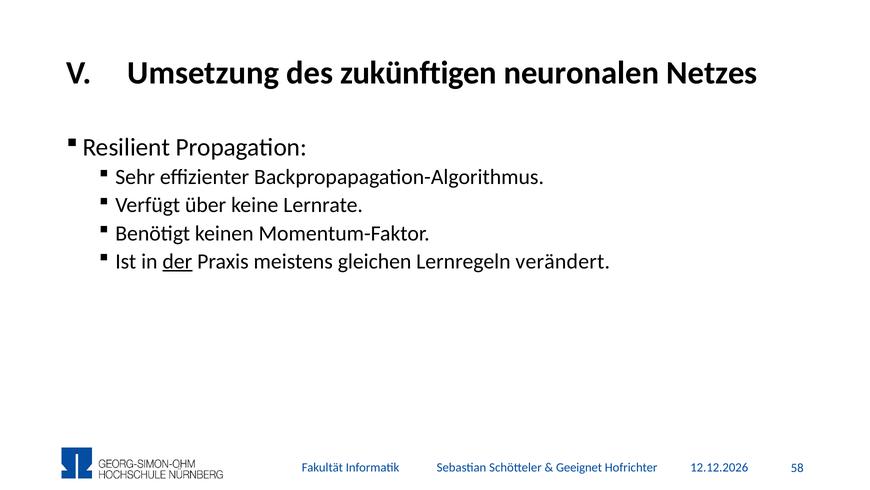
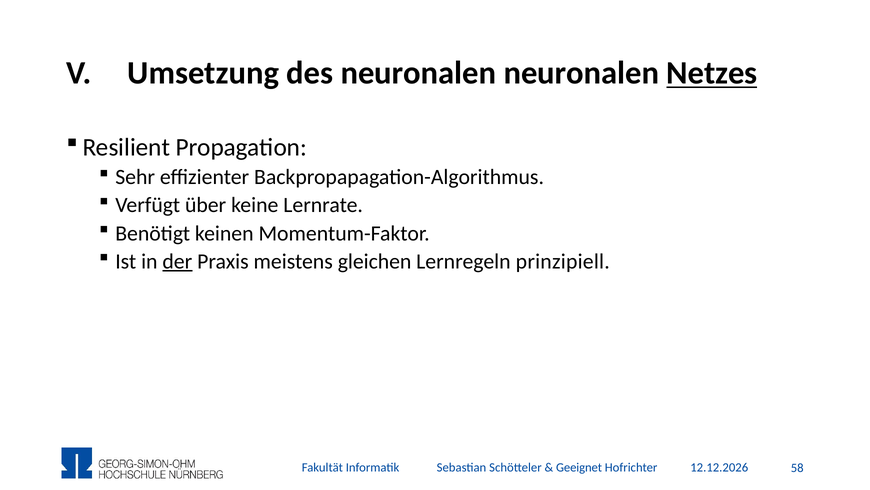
des zukünftigen: zukünftigen -> neuronalen (418, 73)
Netzes underline: none -> present (712, 73)
verändert: verändert -> prinzipiell (563, 261)
